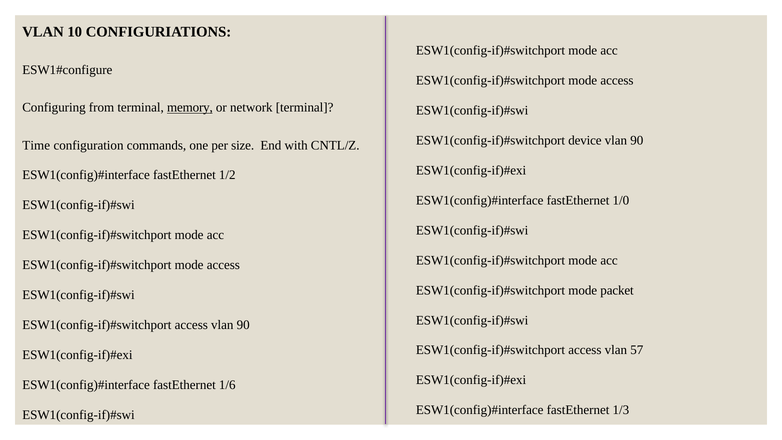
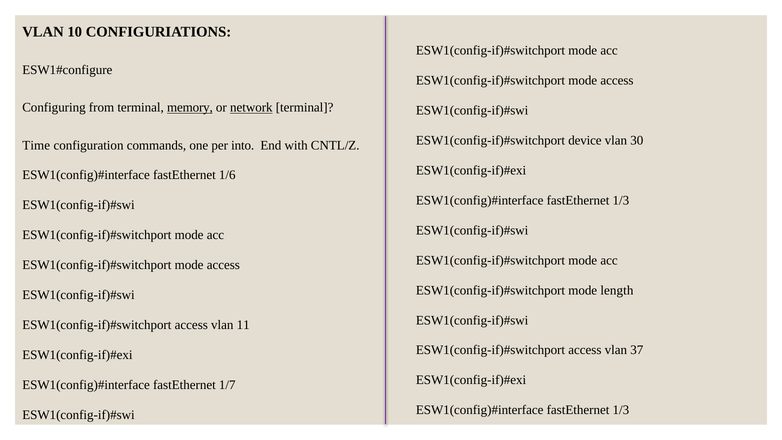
network underline: none -> present (251, 108)
90: 90 -> 30 (637, 140)
size: size -> into (243, 145)
1/2: 1/2 -> 1/6 (227, 175)
1/0: 1/0 -> 1/3 (621, 200)
packet: packet -> length (617, 290)
access vlan 90: 90 -> 11 (243, 325)
57: 57 -> 37 (637, 350)
1/6: 1/6 -> 1/7 (227, 385)
